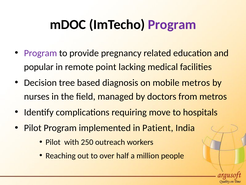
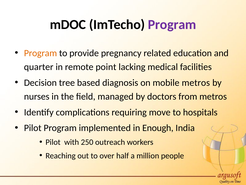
Program colour: purple -> orange (40, 53)
popular: popular -> quarter (39, 67)
Patient: Patient -> Enough (158, 128)
